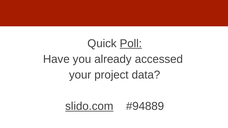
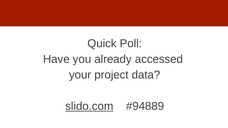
Poll underline: present -> none (131, 44)
